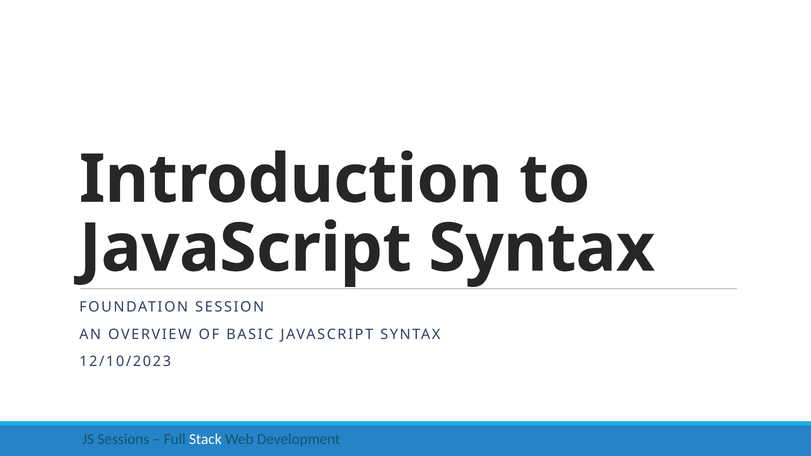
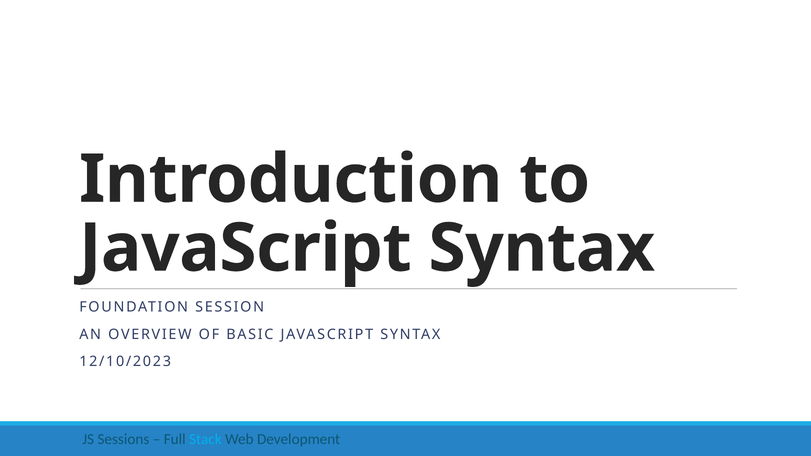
Stack colour: white -> light blue (205, 439)
